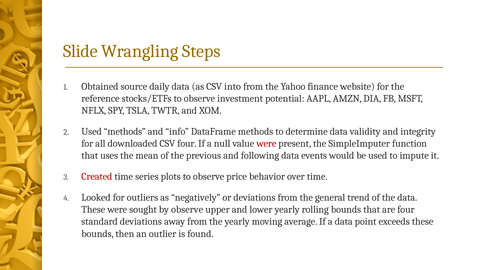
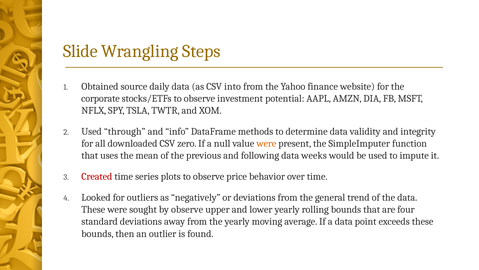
reference: reference -> corporate (100, 98)
Used methods: methods -> through (125, 131)
CSV four: four -> zero (187, 143)
were colour: red -> orange (266, 143)
events: events -> weeks (314, 155)
